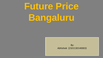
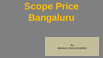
Future: Future -> Scope (39, 6)
